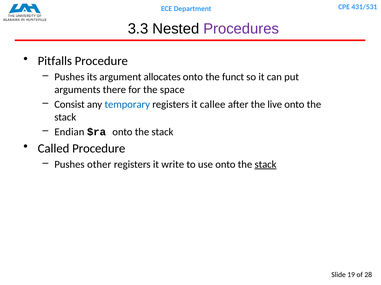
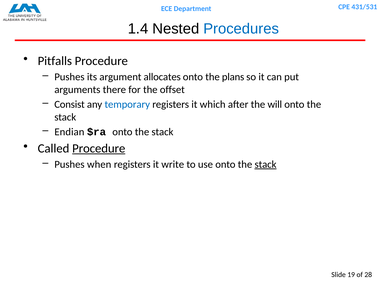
3.3: 3.3 -> 1.4 (138, 29)
Procedures colour: purple -> blue (241, 29)
funct: funct -> plans (233, 77)
space: space -> offset (172, 90)
callee: callee -> which (213, 105)
live: live -> will (275, 105)
Procedure underline: none -> present (99, 149)
other: other -> when (99, 165)
